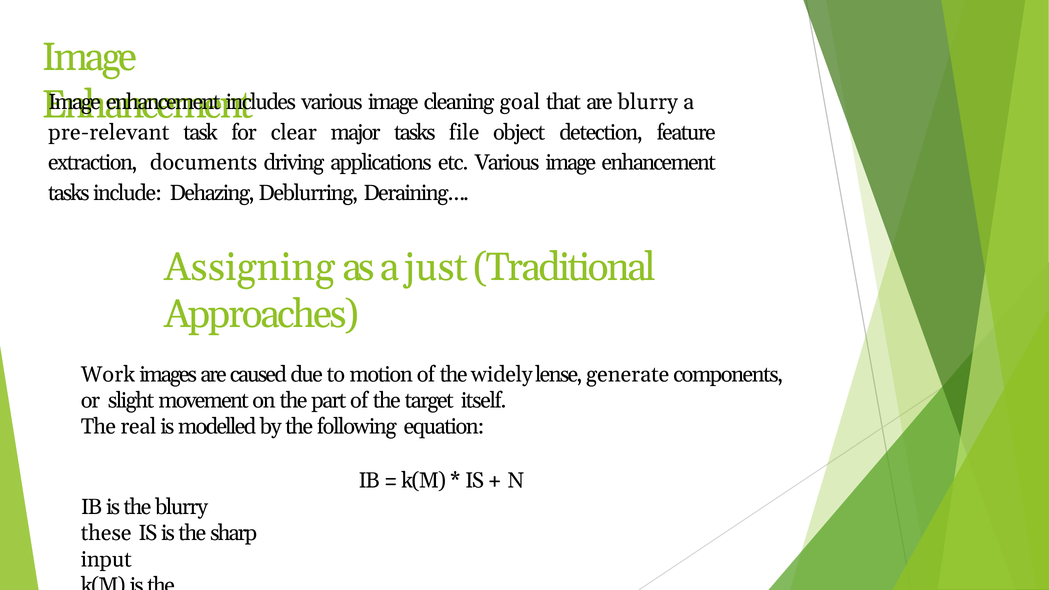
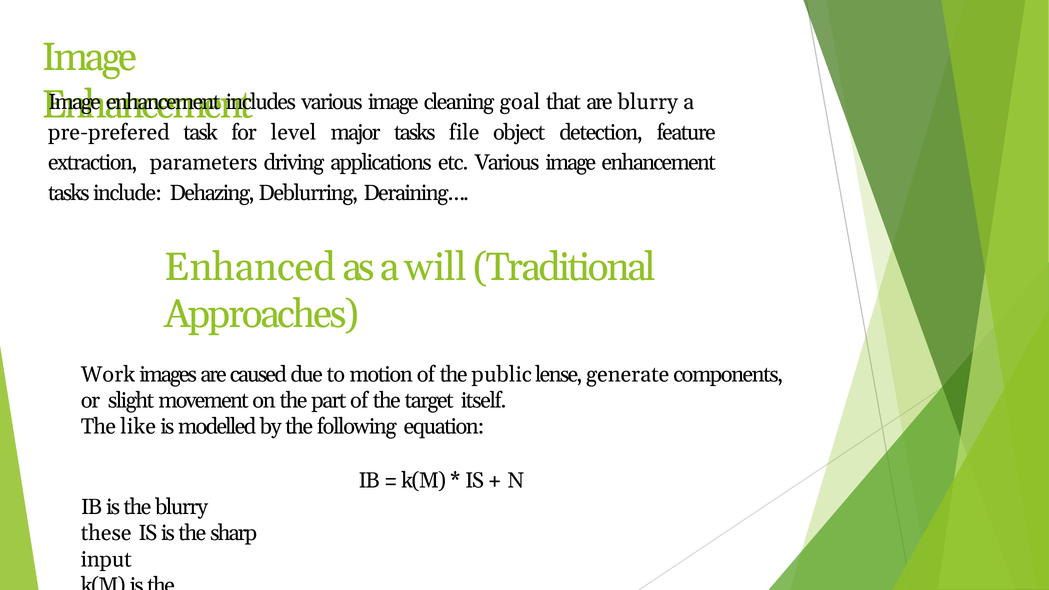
pre-relevant: pre-relevant -> pre-prefered (109, 132)
clear: clear -> level (294, 132)
documents: documents -> parameters (204, 163)
Assigning: Assigning -> Enhanced (250, 267)
just: just -> will (436, 267)
widely: widely -> public (502, 374)
real: real -> like (138, 427)
